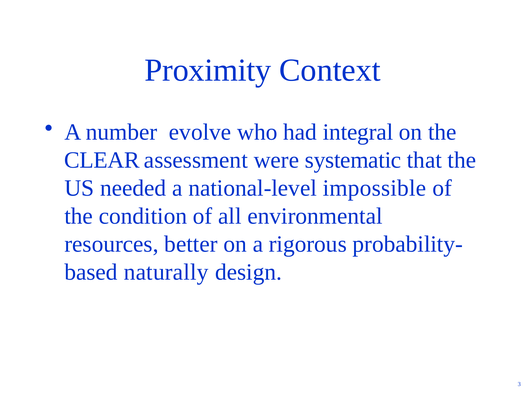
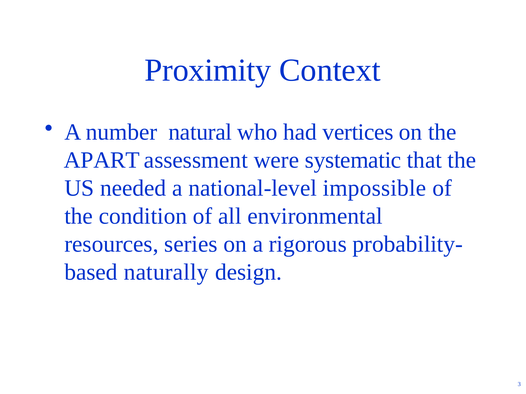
evolve: evolve -> natural (200, 132)
integral: integral -> vertices (358, 132)
CLEAR: CLEAR -> APART (102, 160)
better: better -> series (191, 244)
